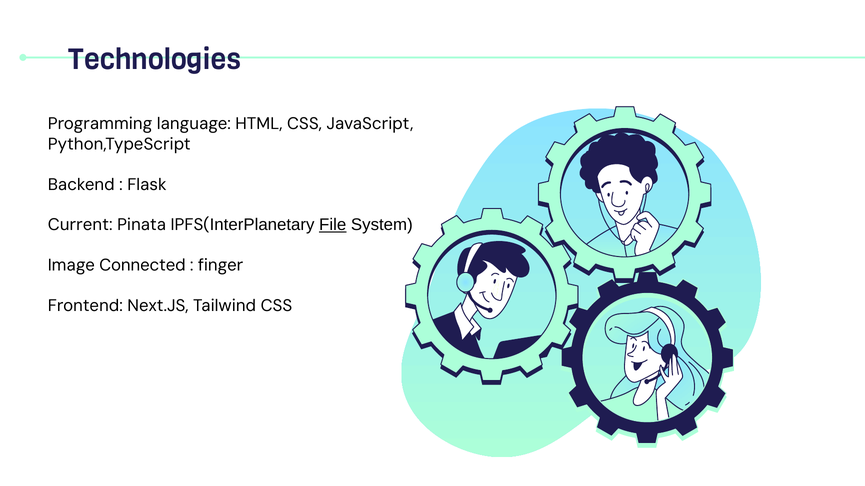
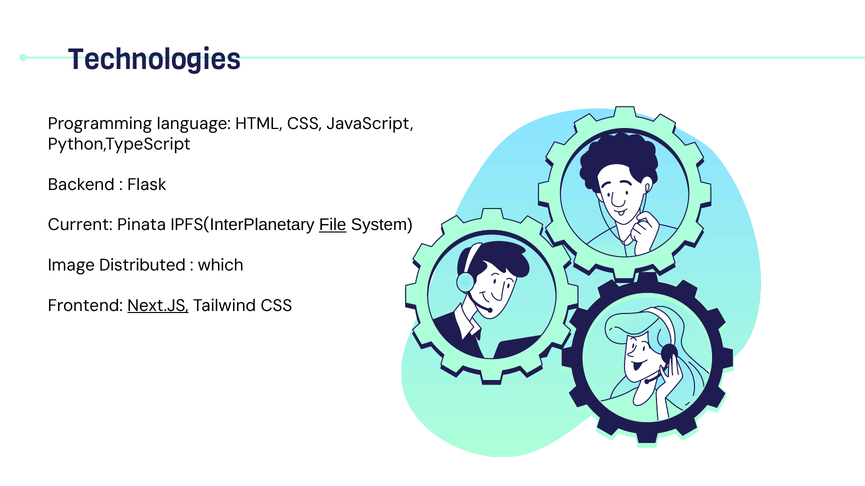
Connected: Connected -> Distributed (142, 265)
finger: finger -> which (221, 265)
Next.JS underline: none -> present (158, 306)
